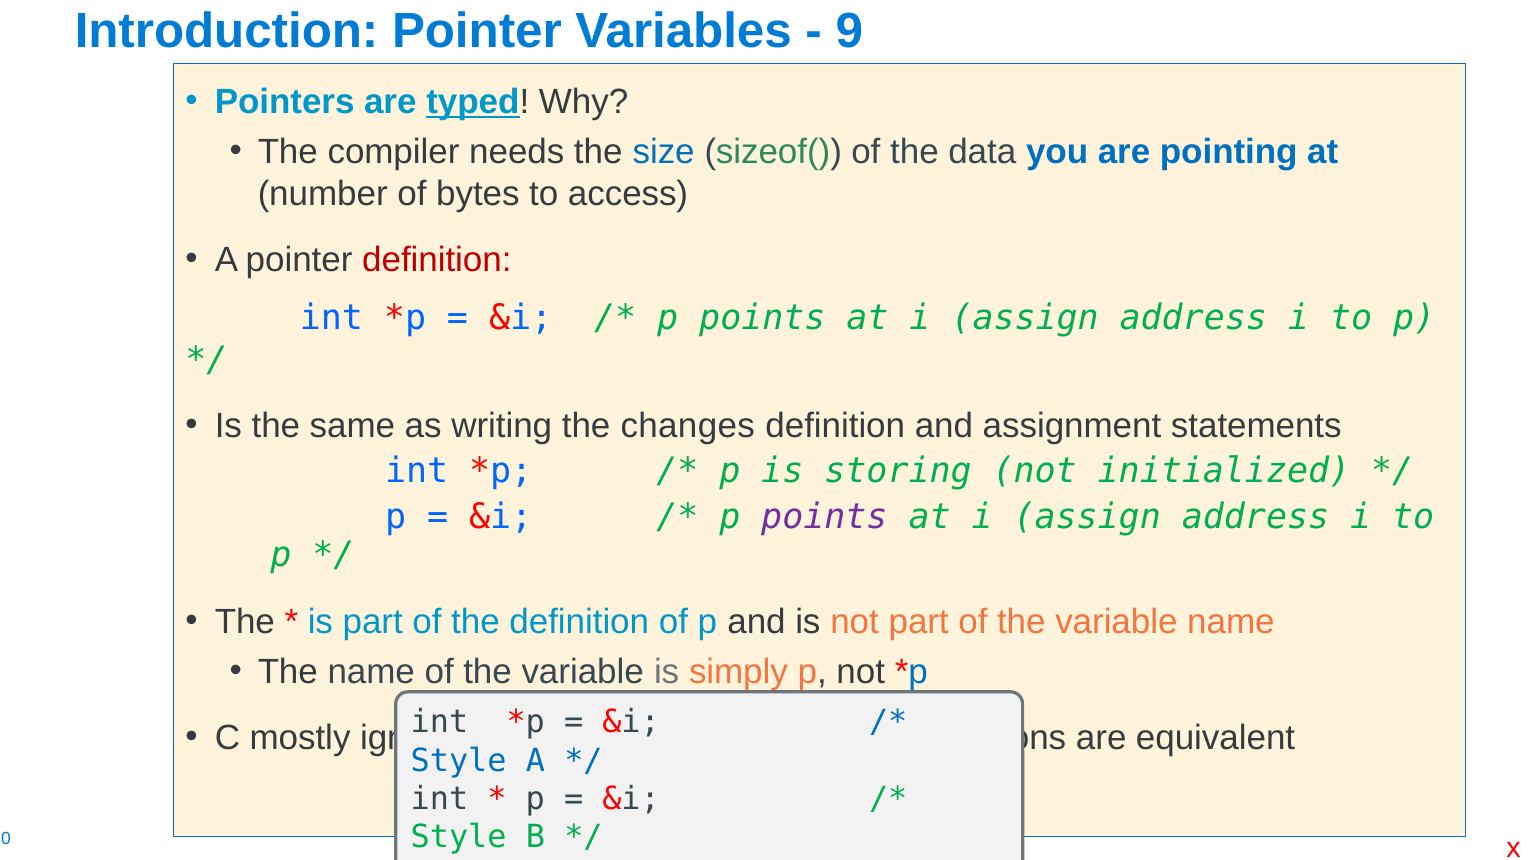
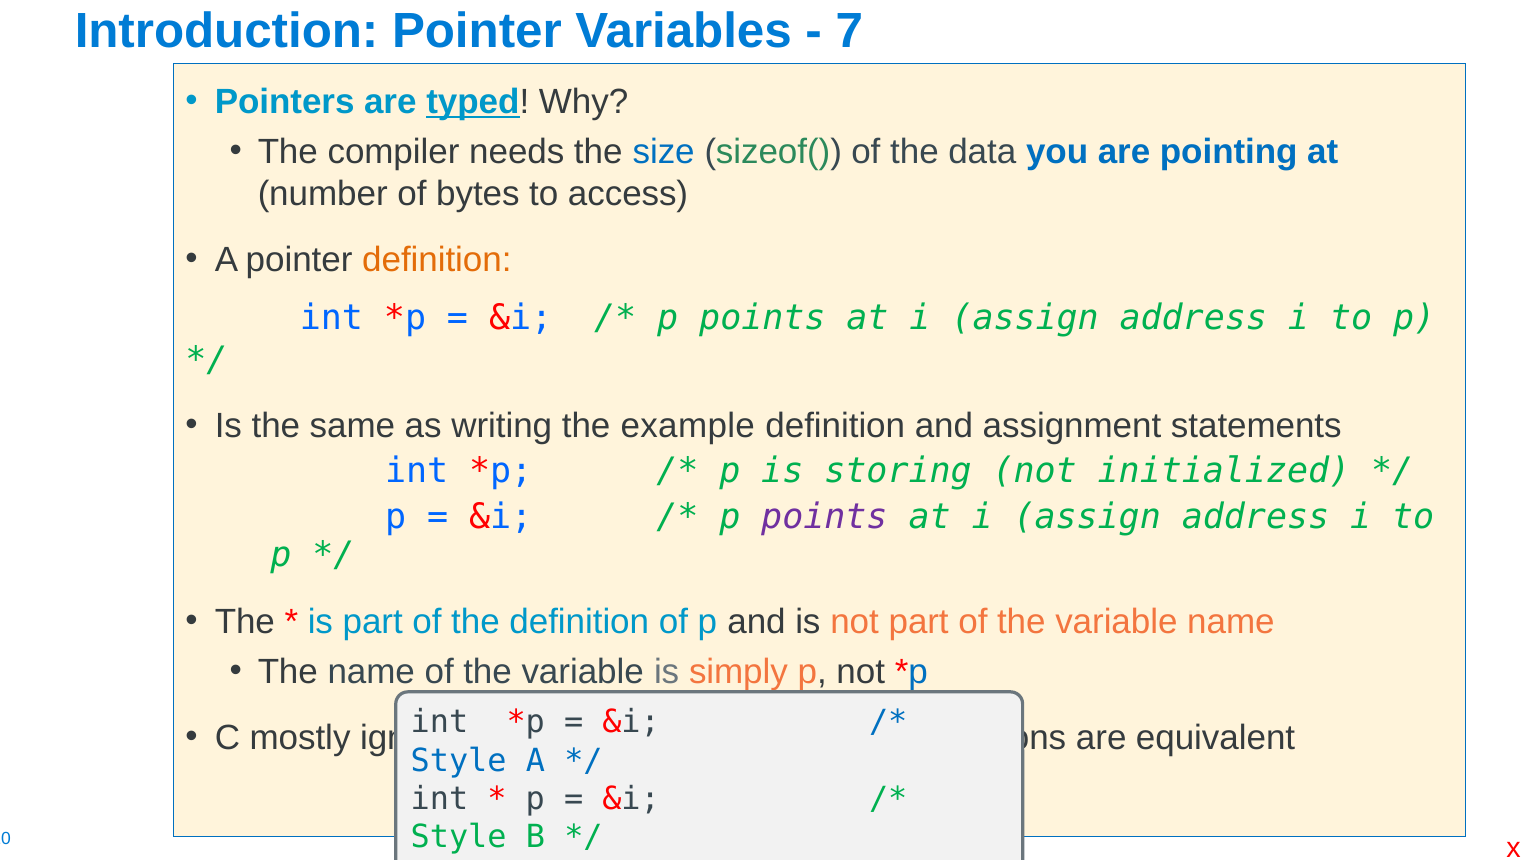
9: 9 -> 7 (849, 31)
definition colour: red -> orange (437, 260)
changes: changes -> example (688, 426)
